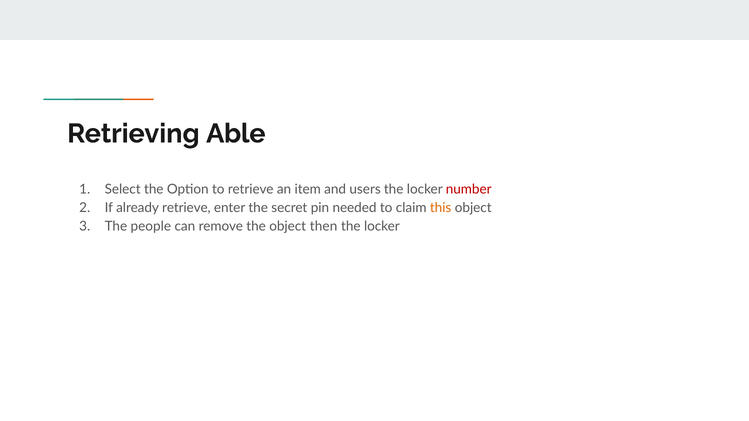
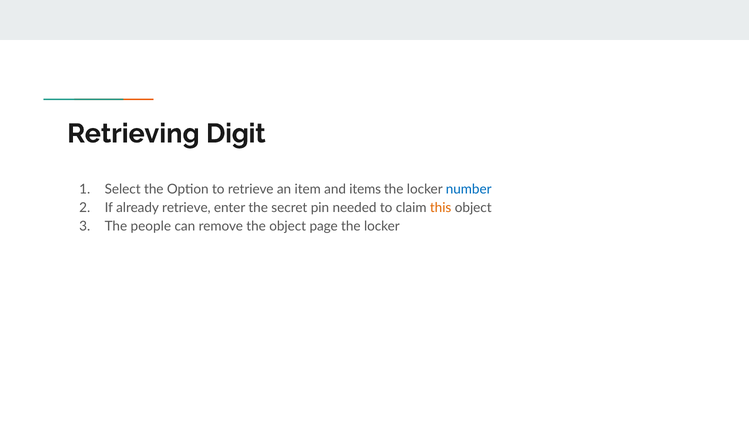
Able: Able -> Digit (236, 134)
users: users -> items (365, 189)
number colour: red -> blue (469, 189)
then: then -> page (324, 227)
